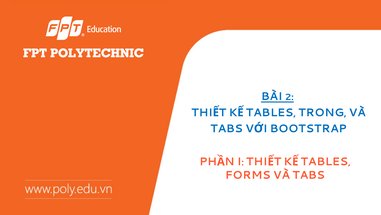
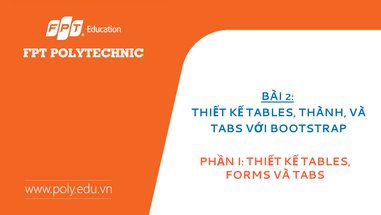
TRONG: TRONG -> THÀNH (321, 112)
